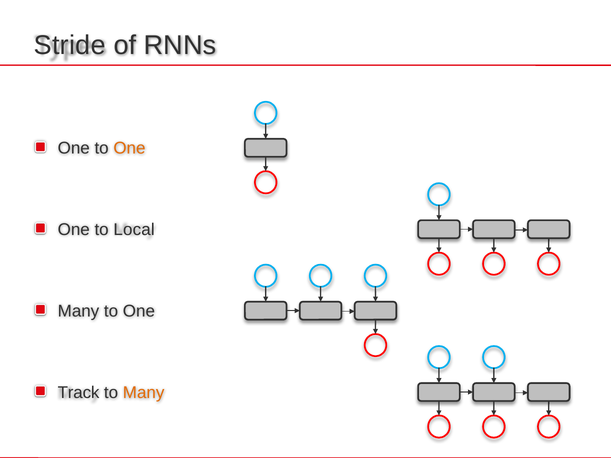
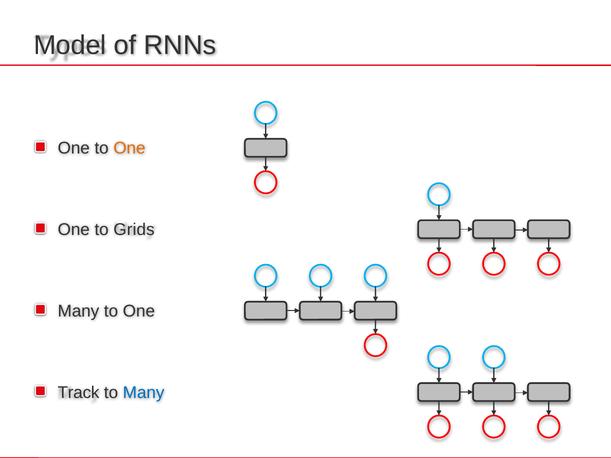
Stride: Stride -> Model (70, 45)
Local: Local -> Grids (134, 230)
Many colour: orange -> blue (144, 393)
